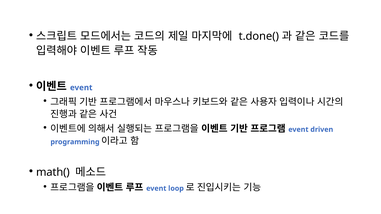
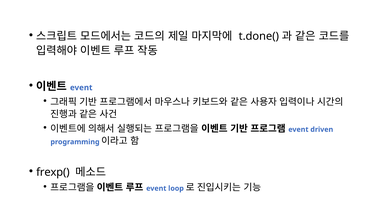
math(: math( -> frexp( (53, 173)
